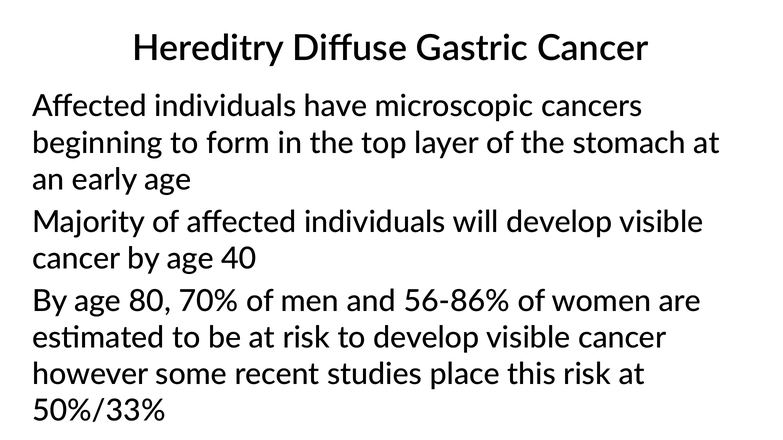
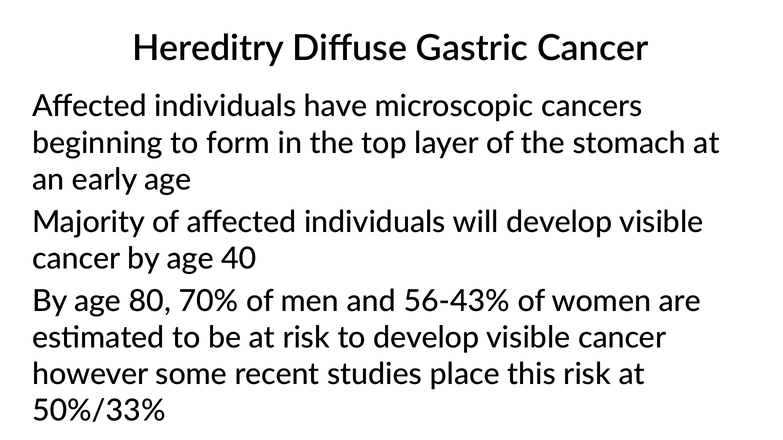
56-86%: 56-86% -> 56-43% (457, 302)
